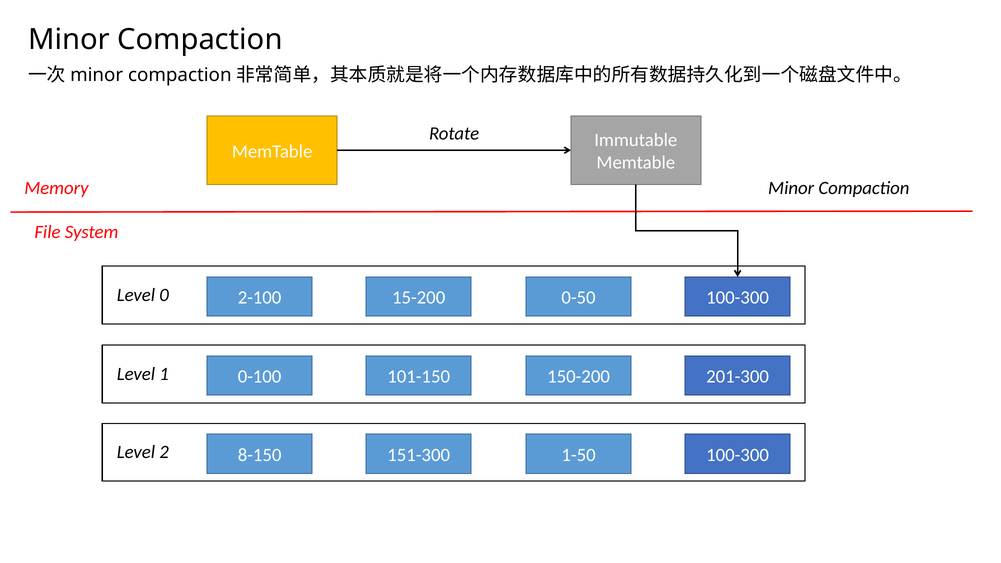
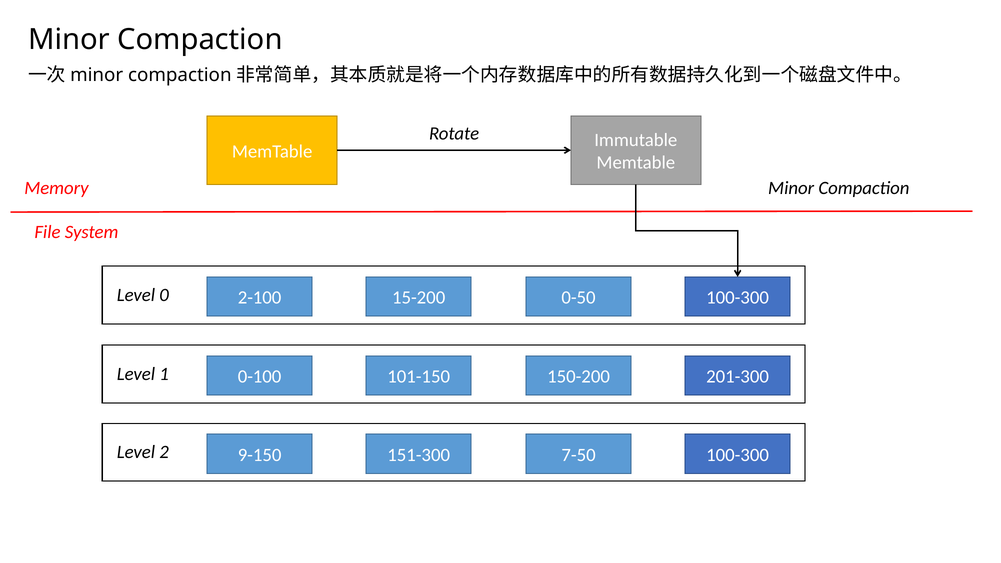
8-150: 8-150 -> 9-150 (260, 455)
1-50: 1-50 -> 7-50 (579, 455)
